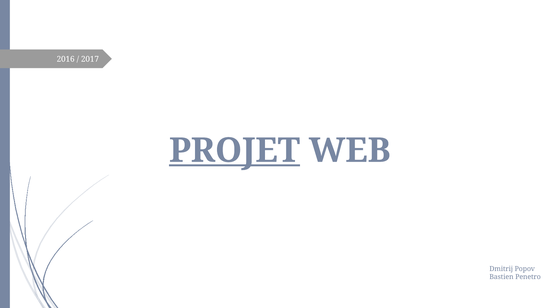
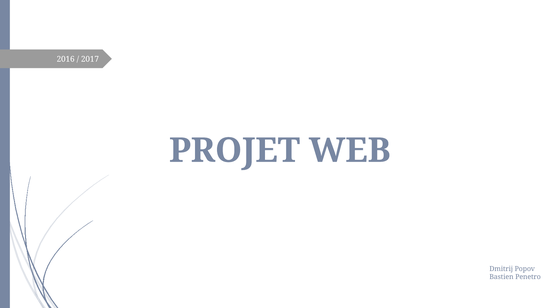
PROJET underline: present -> none (235, 151)
